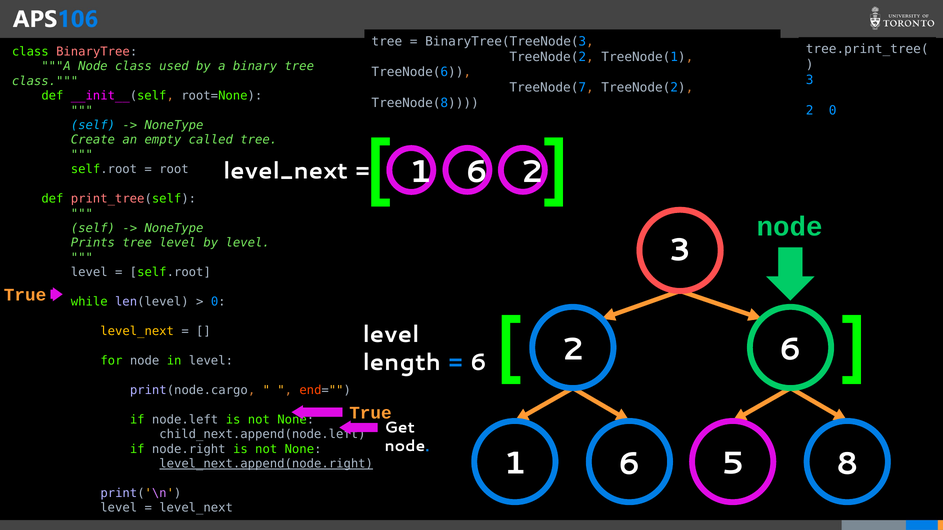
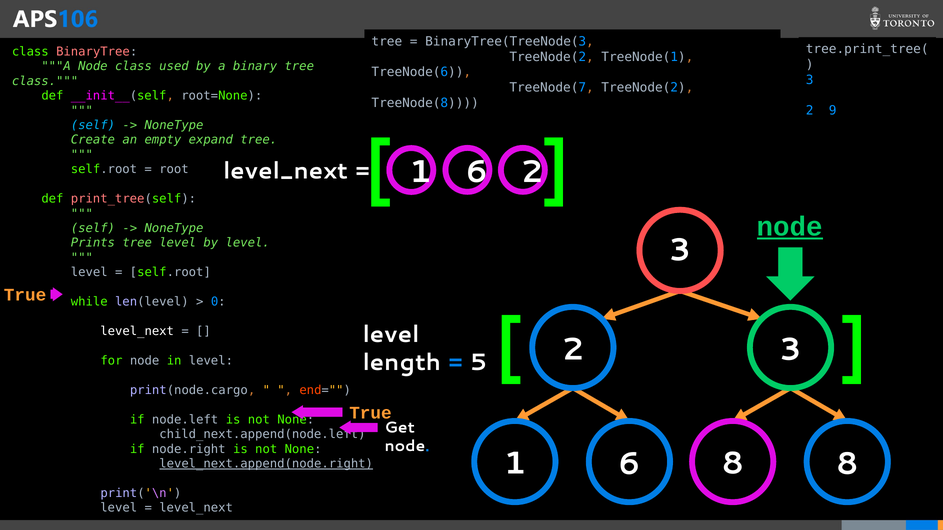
2 0: 0 -> 9 (833, 111)
called: called -> expand (211, 140)
node underline: none -> present (790, 227)
level_next colour: yellow -> white (137, 332)
2 6: 6 -> 3 (791, 350)
6: 6 -> 5 (479, 363)
6 5: 5 -> 8 (733, 464)
